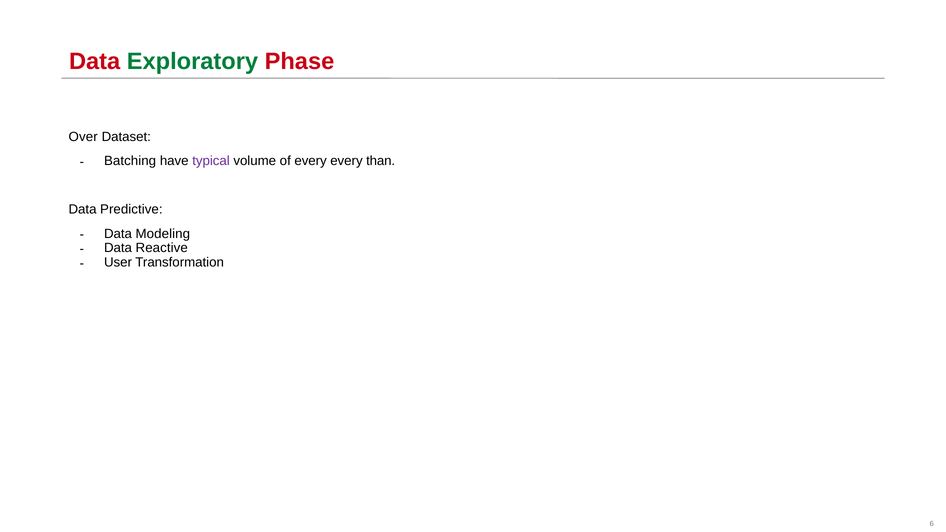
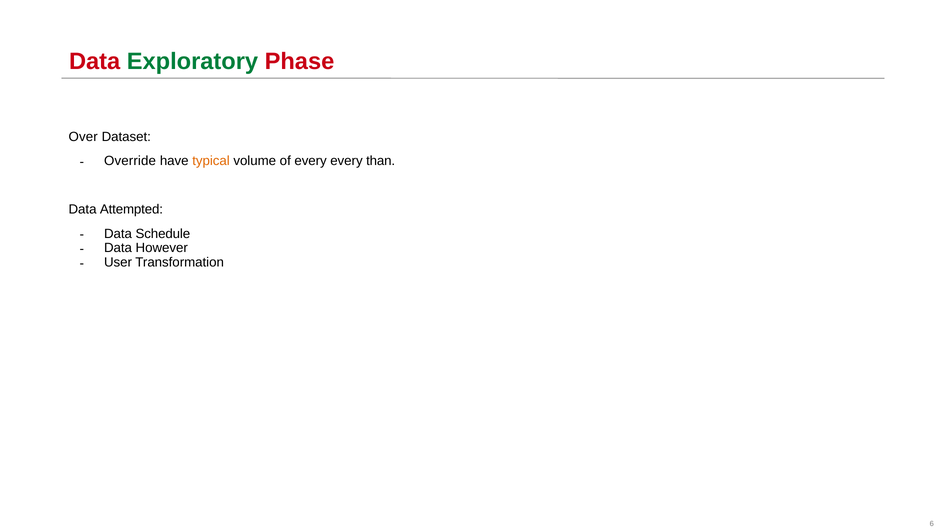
Batching: Batching -> Override (130, 161)
typical colour: purple -> orange (211, 161)
Predictive: Predictive -> Attempted (131, 209)
Modeling: Modeling -> Schedule (163, 234)
Reactive: Reactive -> However (162, 248)
